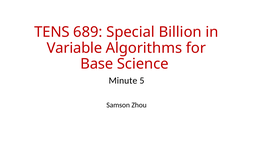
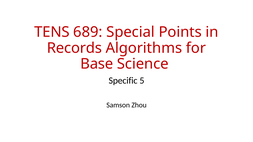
Billion: Billion -> Points (180, 32)
Variable: Variable -> Records (74, 48)
Minute: Minute -> Specific (123, 81)
